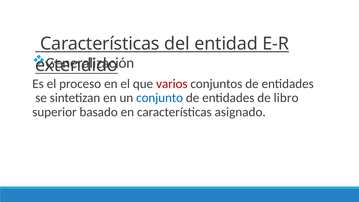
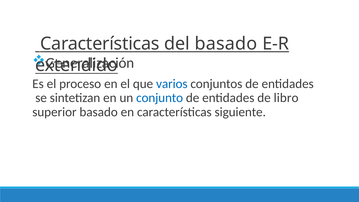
del entidad: entidad -> basado (226, 44)
varios colour: red -> blue (172, 84)
asignado: asignado -> siguiente (240, 112)
